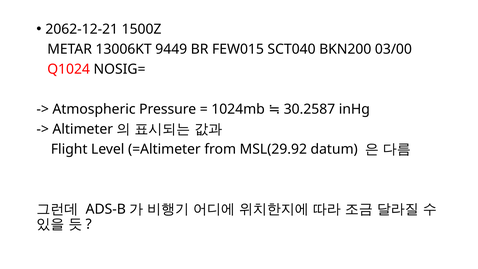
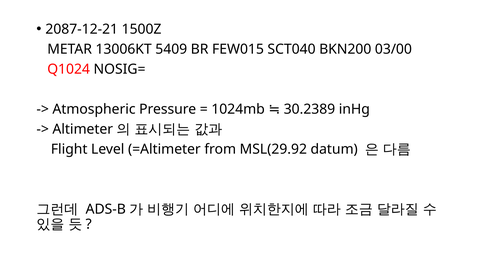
2062-12-21: 2062-12-21 -> 2087-12-21 (82, 29)
9449: 9449 -> 5409 (171, 49)
30.2587: 30.2587 -> 30.2389 (309, 109)
